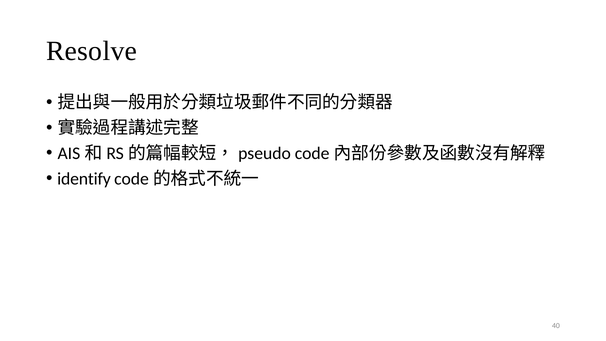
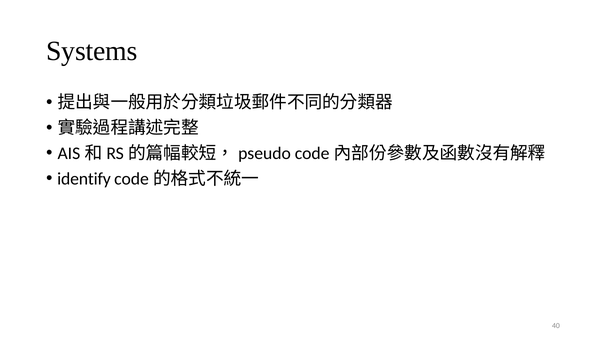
Resolve: Resolve -> Systems (92, 51)
